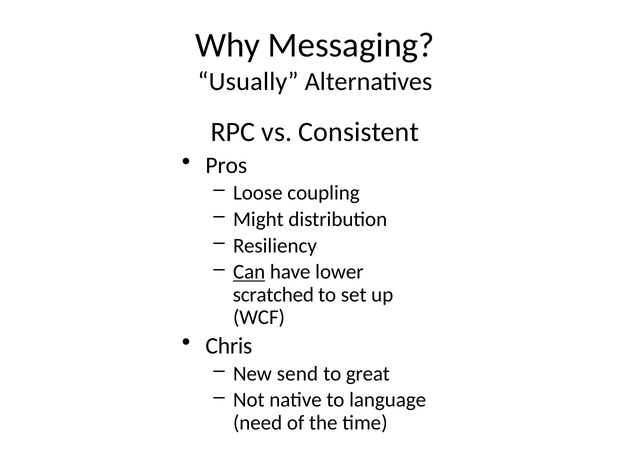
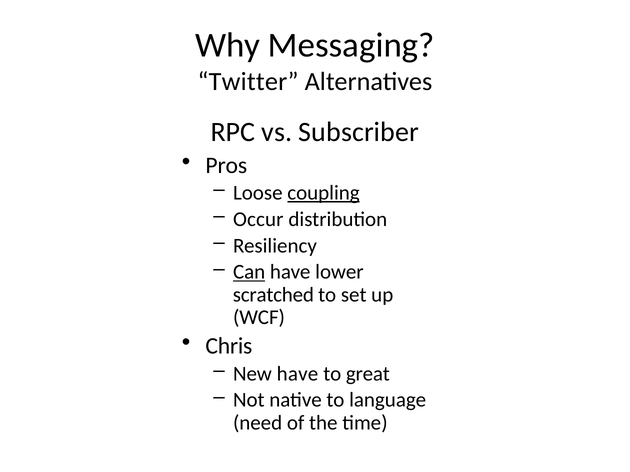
Usually: Usually -> Twitter (248, 82)
Consistent: Consistent -> Subscriber (359, 132)
coupling underline: none -> present (323, 193)
Might: Might -> Occur (258, 219)
New send: send -> have (297, 374)
